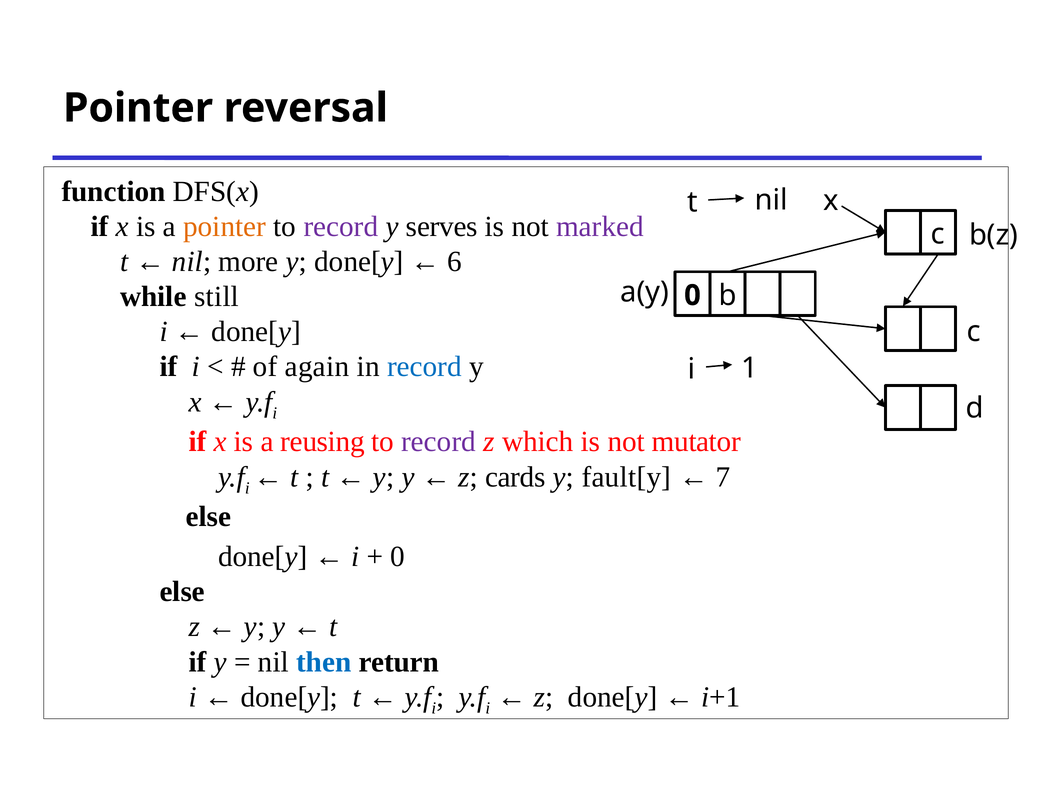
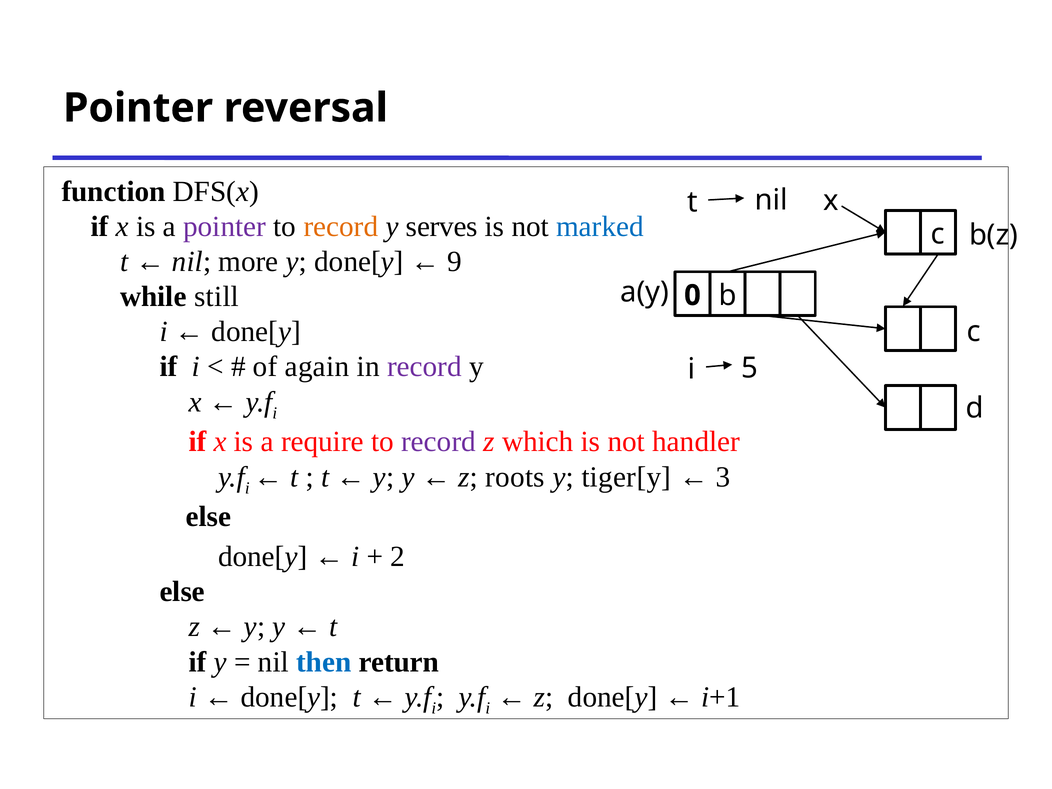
pointer colour: orange -> purple (225, 227)
record colour: purple -> orange (341, 227)
marked colour: purple -> blue (600, 227)
6: 6 -> 9 (455, 262)
record colour: blue -> purple (424, 367)
1: 1 -> 5 (750, 368)
reusing: reusing -> require (322, 442)
mutator: mutator -> handler (696, 442)
cards: cards -> roots (515, 477)
fault[y: fault[y -> tiger[y (626, 477)
7: 7 -> 3 (723, 477)
0: 0 -> 2 (398, 557)
